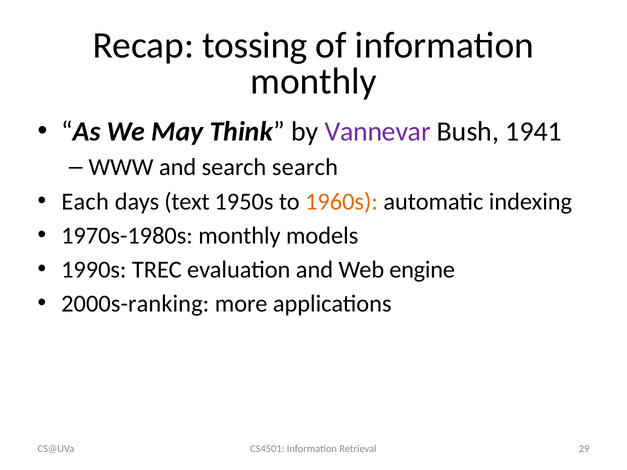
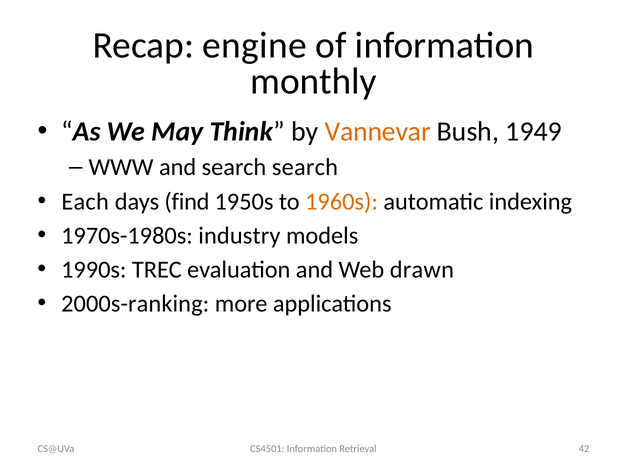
tossing: tossing -> engine (255, 46)
Vannevar colour: purple -> orange (378, 132)
1941: 1941 -> 1949 (534, 132)
text: text -> find (187, 202)
1970s-1980s monthly: monthly -> industry (239, 236)
engine: engine -> drawn (422, 270)
29: 29 -> 42 (584, 449)
